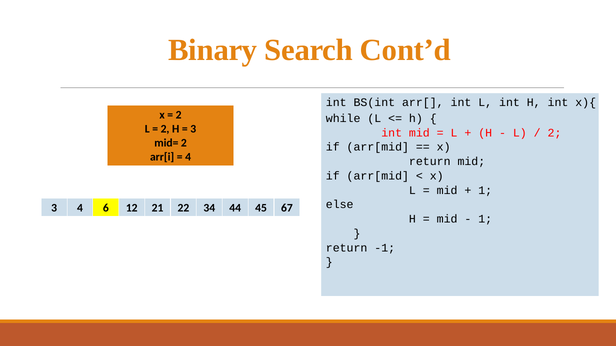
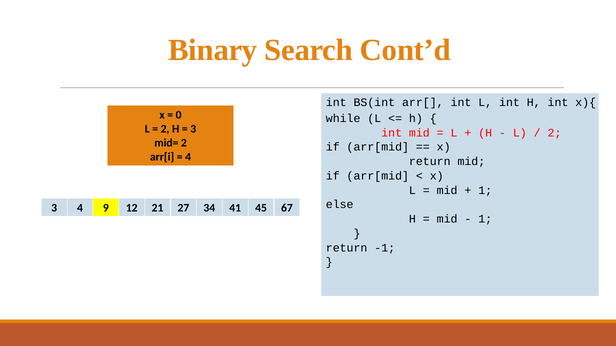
2: 2 -> 0 (179, 115)
6: 6 -> 9 (106, 208)
22: 22 -> 27 (183, 208)
44: 44 -> 41 (235, 208)
